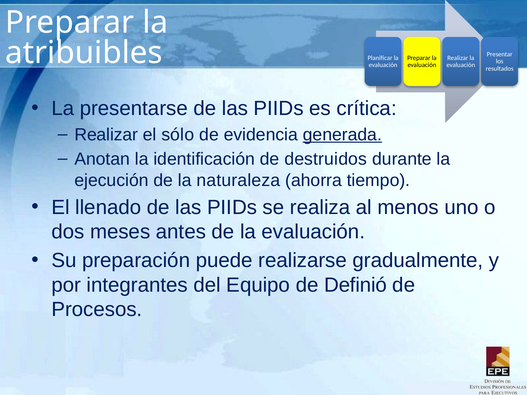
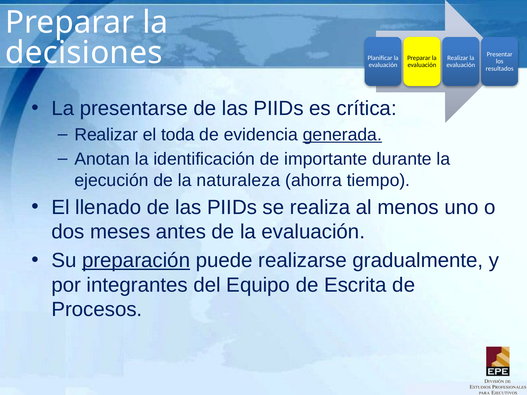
atribuibles: atribuibles -> decisiones (84, 53)
sólo: sólo -> toda (178, 135)
destruidos: destruidos -> importante (326, 159)
preparación underline: none -> present (136, 261)
Definió: Definió -> Escrita (355, 285)
